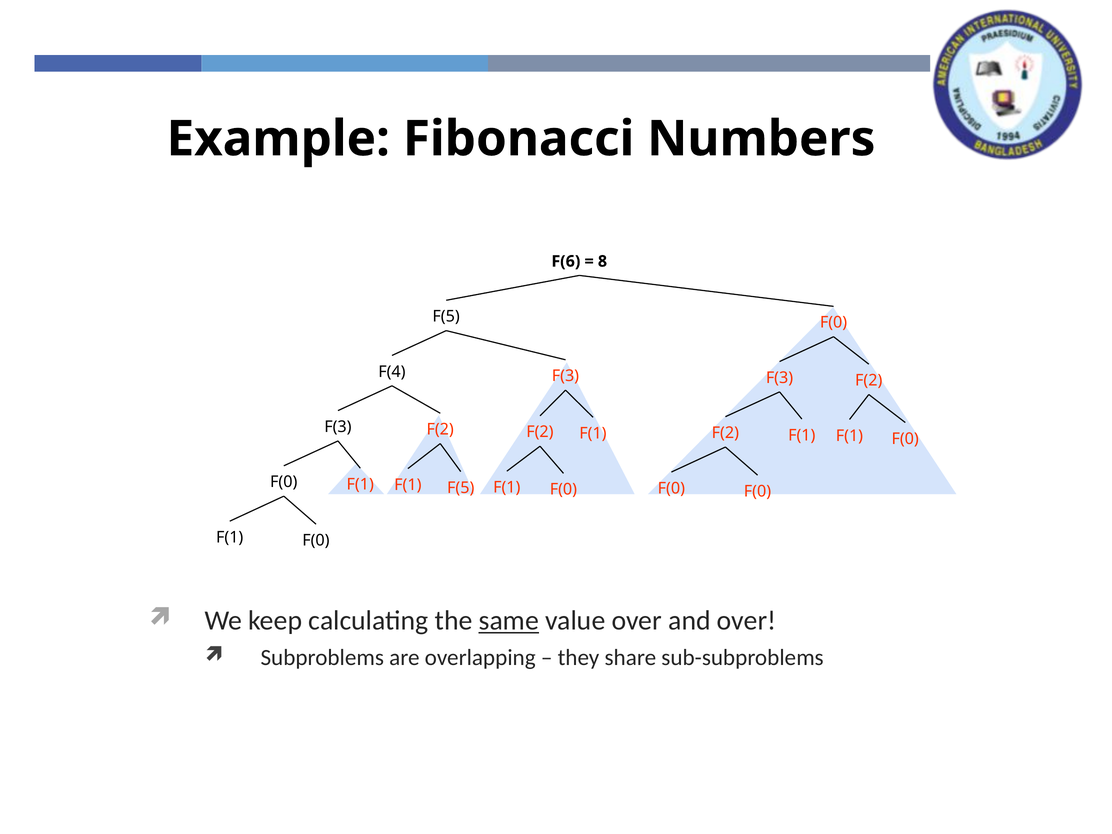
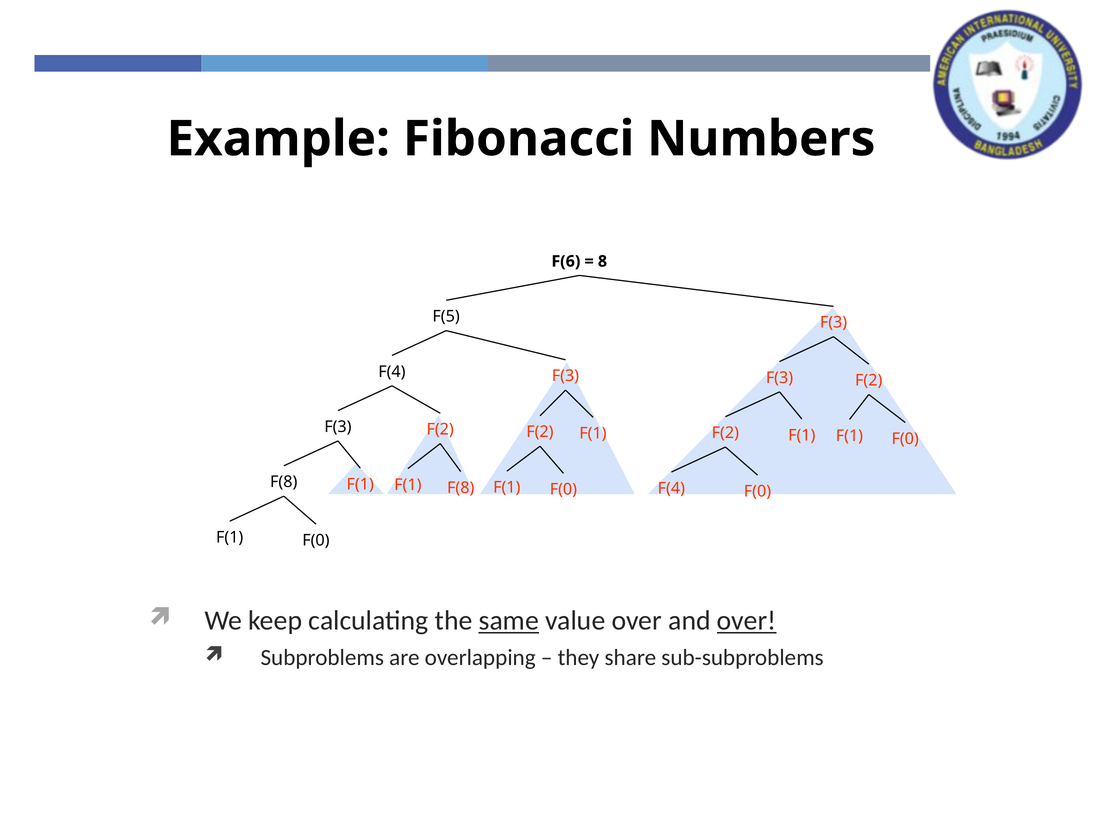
F(0: F(0 -> F(3 (834, 323)
F(0: F(0 -> F(8 (284, 482)
F(5: F(5 -> F(8 (461, 488)
F(0: F(0 -> F(4 (671, 488)
over underline: none -> present (747, 621)
